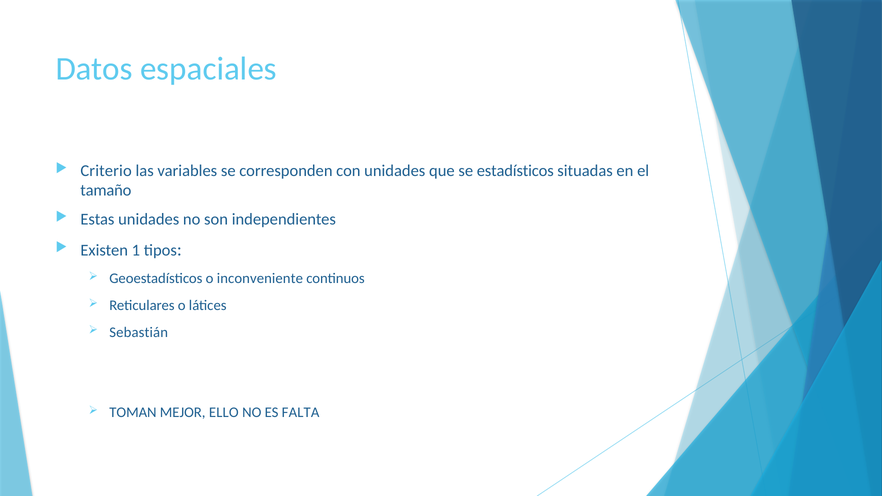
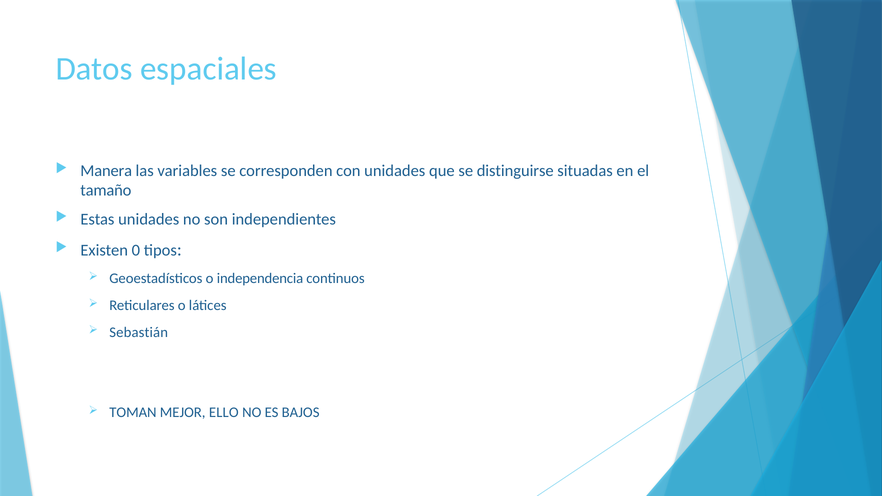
Criterio: Criterio -> Manera (106, 171)
estadísticos: estadísticos -> distinguirse (515, 171)
1: 1 -> 0 (136, 250)
inconveniente: inconveniente -> independencia (260, 279)
FALTA: FALTA -> BAJOS (301, 413)
